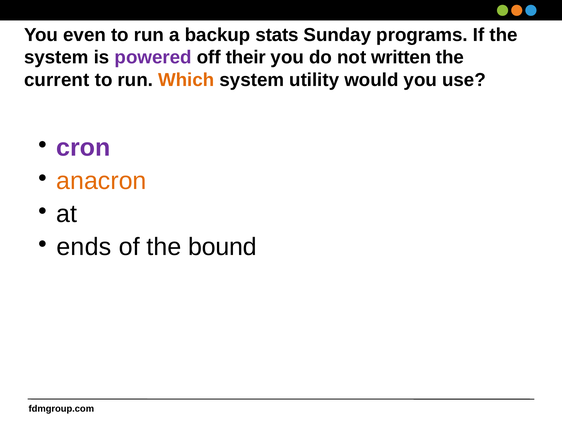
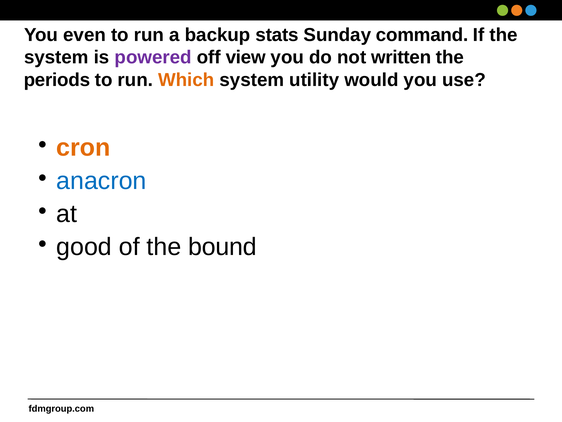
programs: programs -> command (422, 35)
their: their -> view (246, 57)
current: current -> periods (57, 80)
cron colour: purple -> orange (83, 147)
anacron colour: orange -> blue (101, 181)
ends: ends -> good (84, 247)
